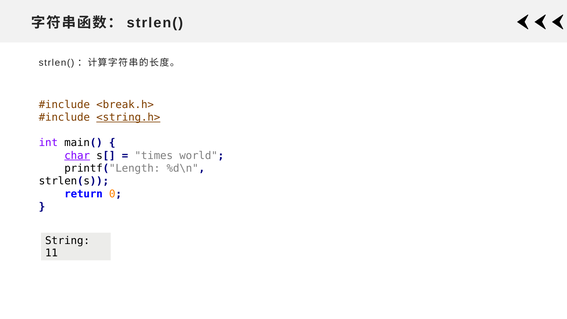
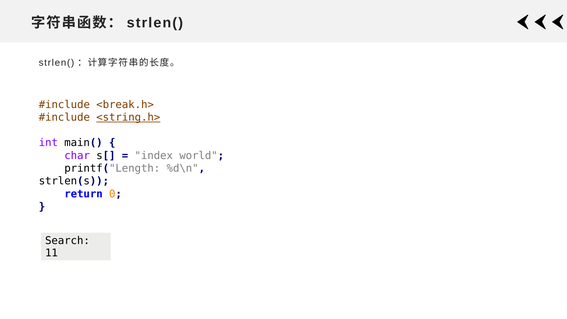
char underline: present -> none (77, 156)
times: times -> index (154, 156)
String: String -> Search (67, 241)
